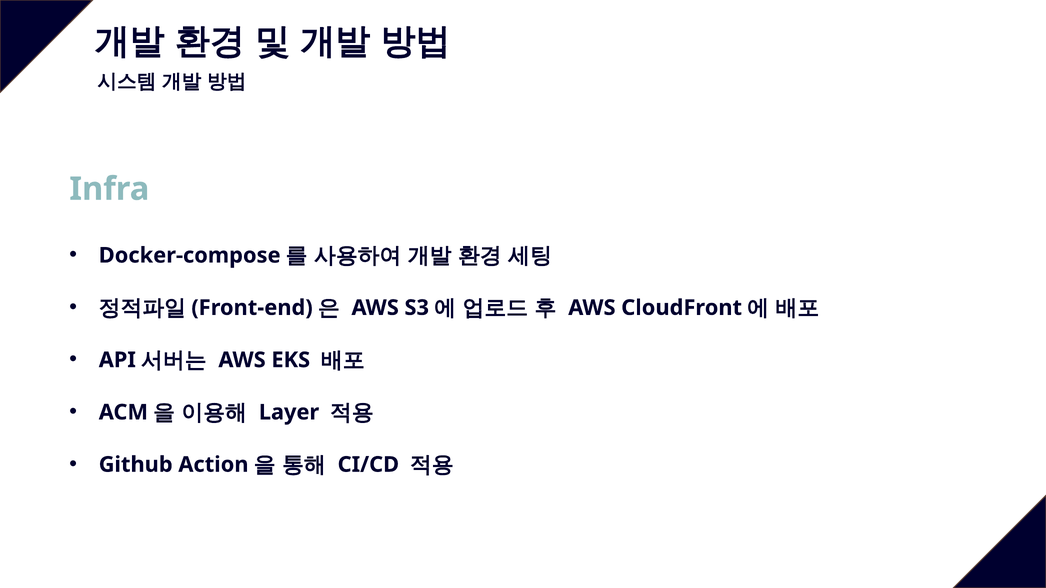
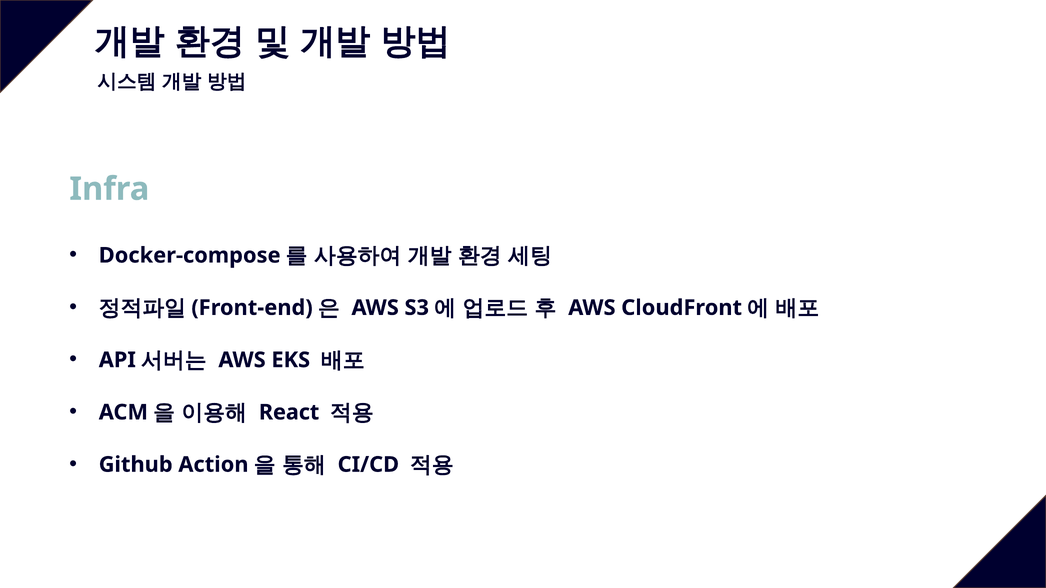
Layer: Layer -> React (289, 413)
